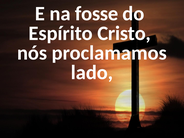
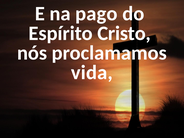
fosse: fosse -> pago (96, 14)
lado: lado -> vida (92, 73)
